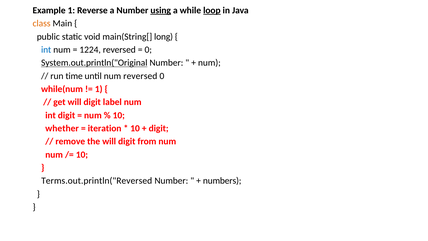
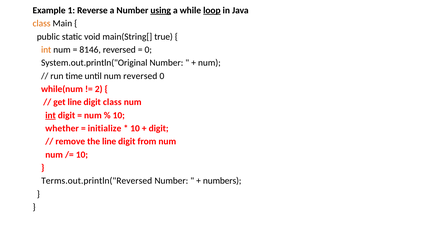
long: long -> true (164, 37)
int colour: blue -> orange (46, 50)
1224: 1224 -> 8146 (90, 50)
System.out.println("Original underline: present -> none (94, 63)
1: 1 -> 2 (99, 89)
get will: will -> line (75, 102)
digit label: label -> class (112, 102)
int underline: none -> present (51, 115)
iteration: iteration -> initialize (105, 128)
the will: will -> line (109, 141)
